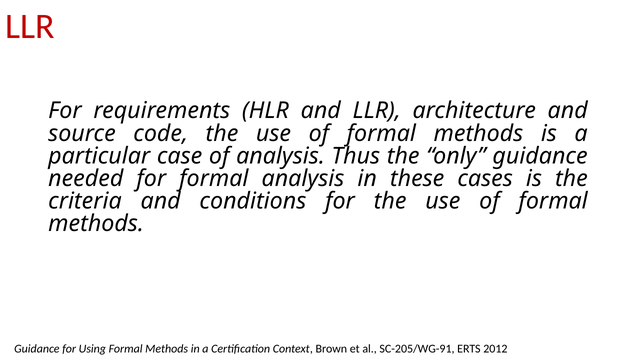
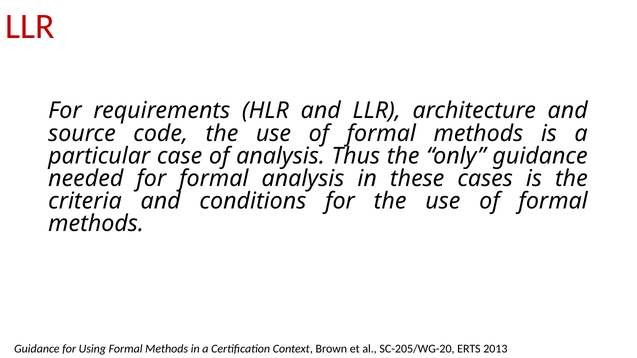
SC-205/WG-91: SC-205/WG-91 -> SC-205/WG-20 (417, 349)
2012: 2012 -> 2013 (495, 349)
